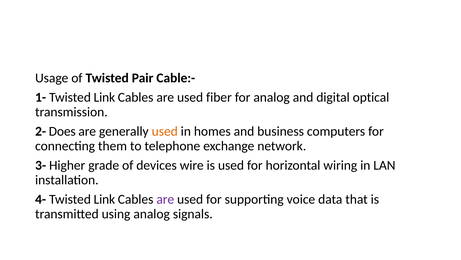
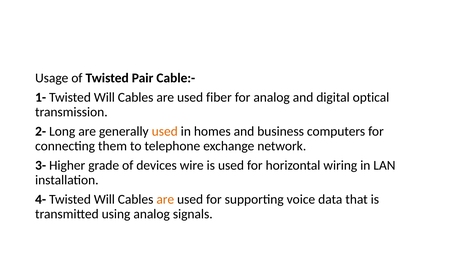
1- Twisted Link: Link -> Will (104, 97)
Does: Does -> Long (62, 131)
4- Twisted Link: Link -> Will (104, 199)
are colour: purple -> orange (165, 199)
